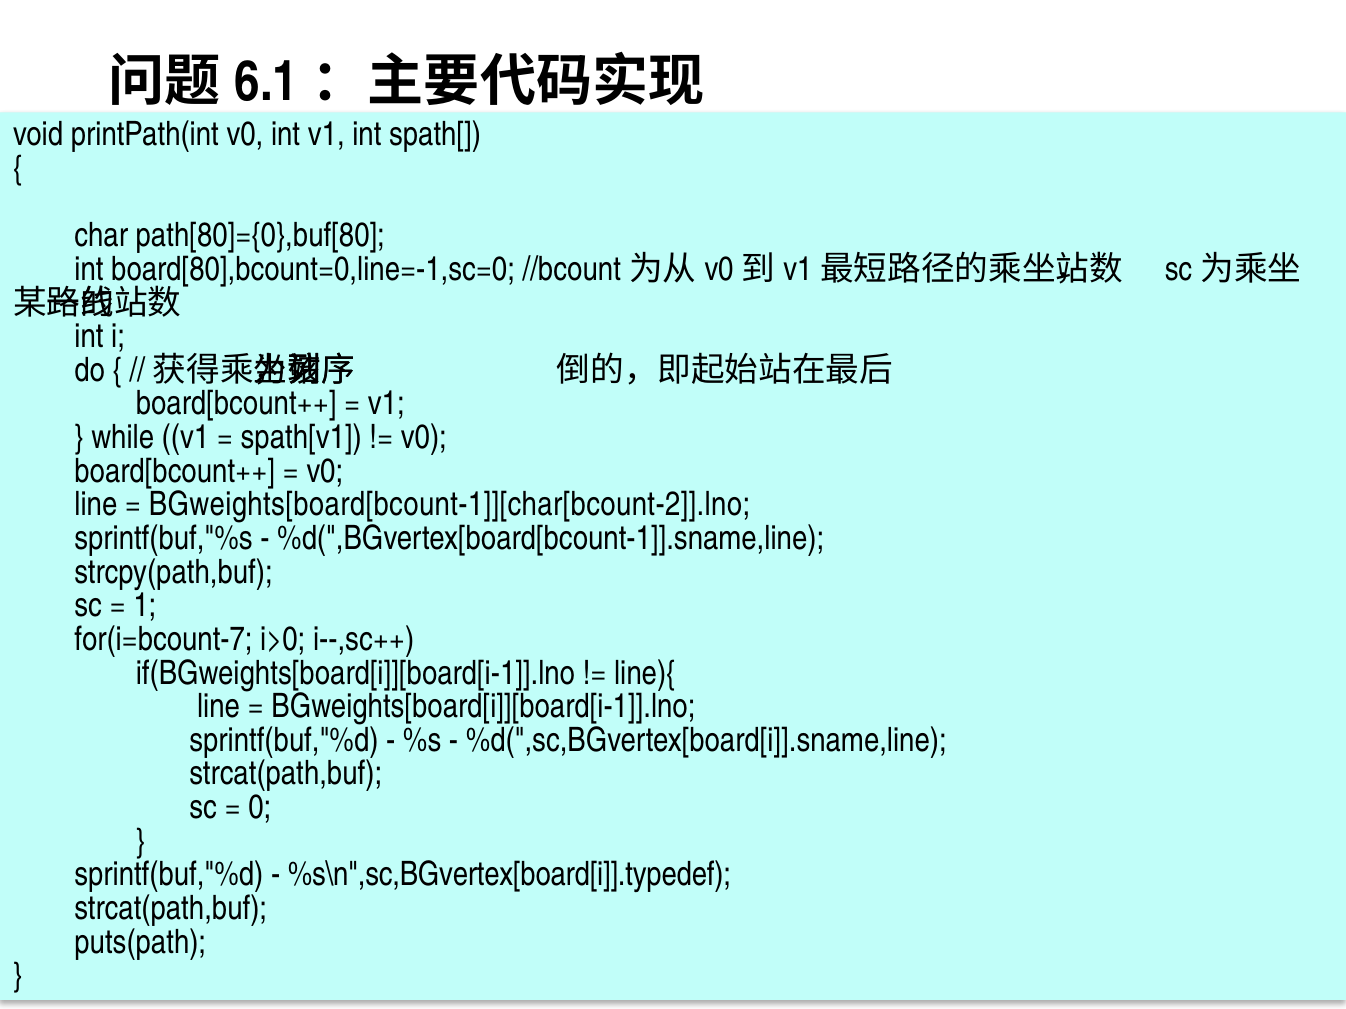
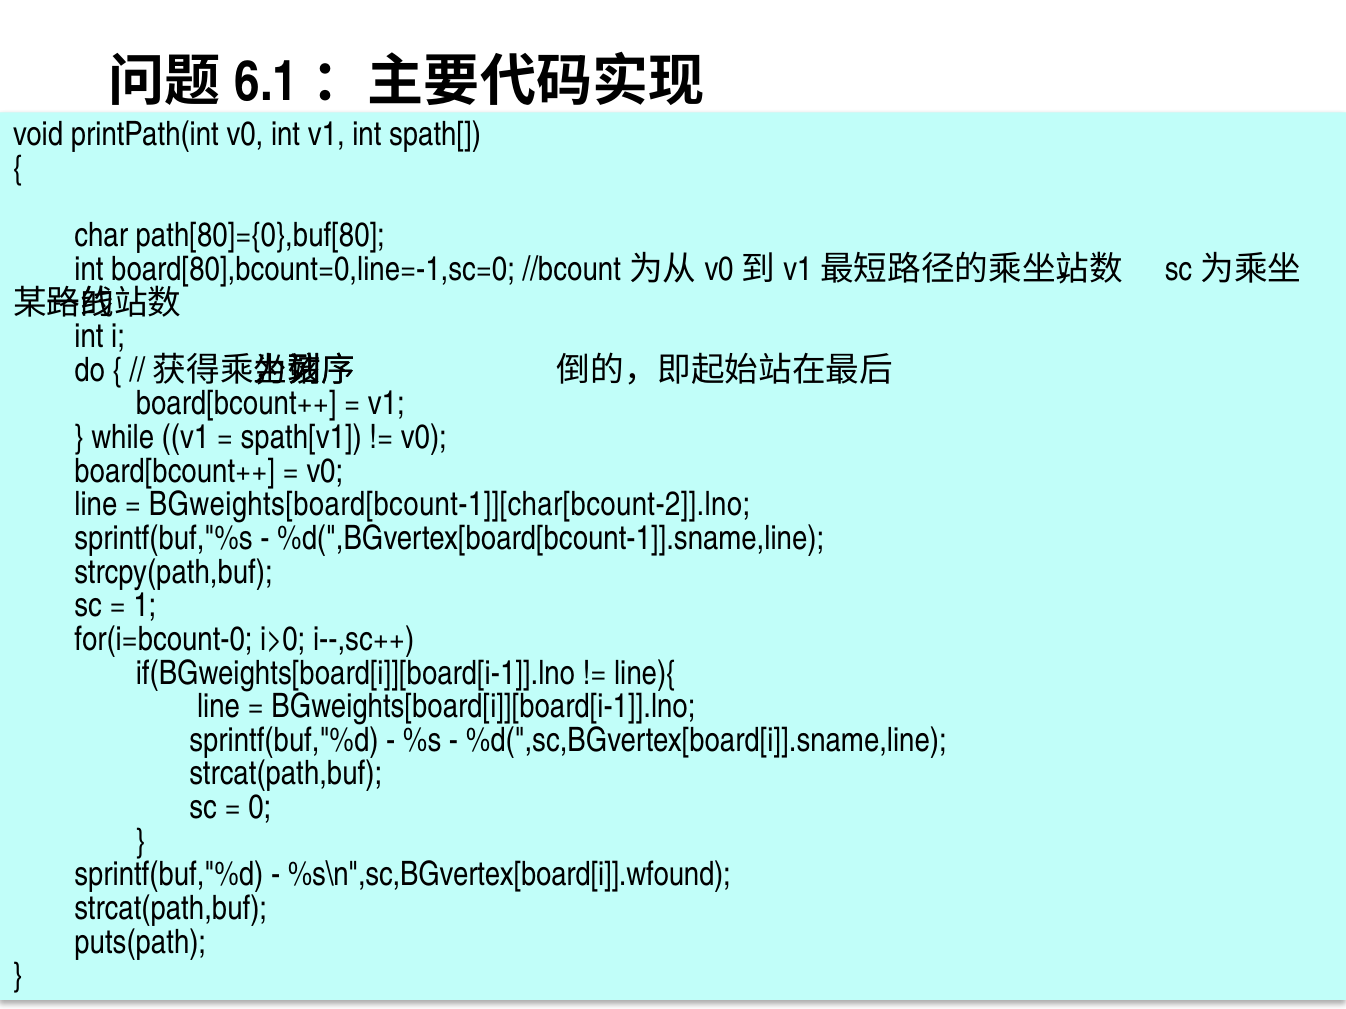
for(i=bcount-7: for(i=bcount-7 -> for(i=bcount-0 (163, 640)
%s\n",sc,BGvertex[board[i]].typedef: %s\n",sc,BGvertex[board[i]].typedef -> %s\n",sc,BGvertex[board[i]].wfound (509, 875)
